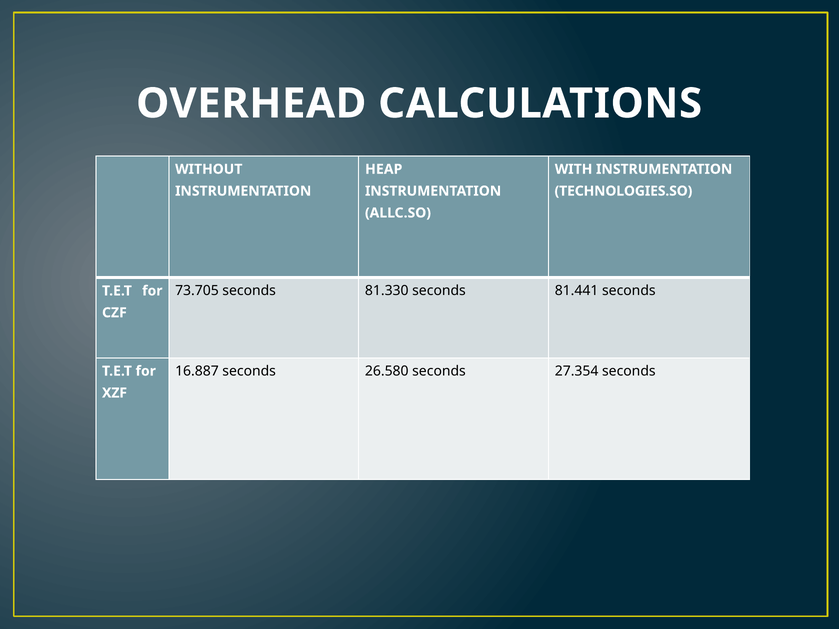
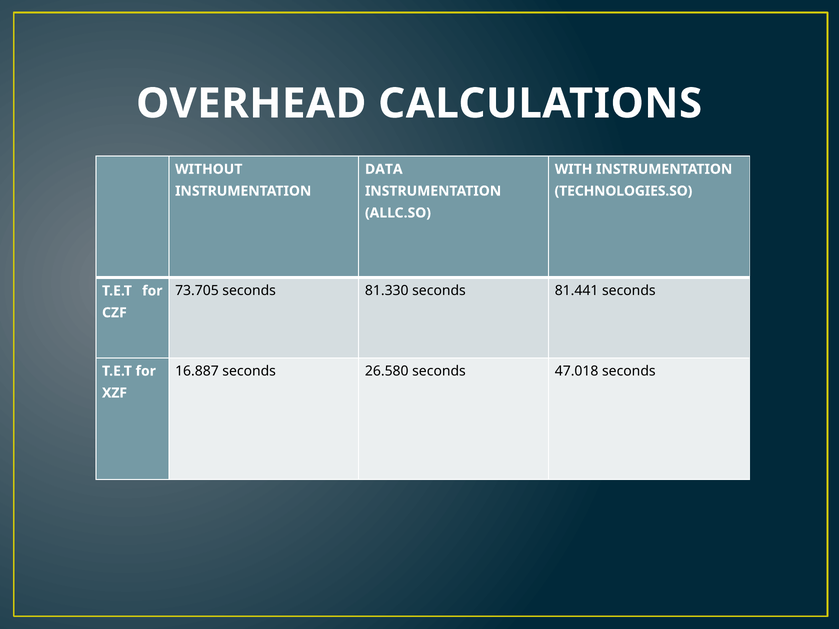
HEAP: HEAP -> DATA (384, 169)
27.354: 27.354 -> 47.018 (577, 371)
